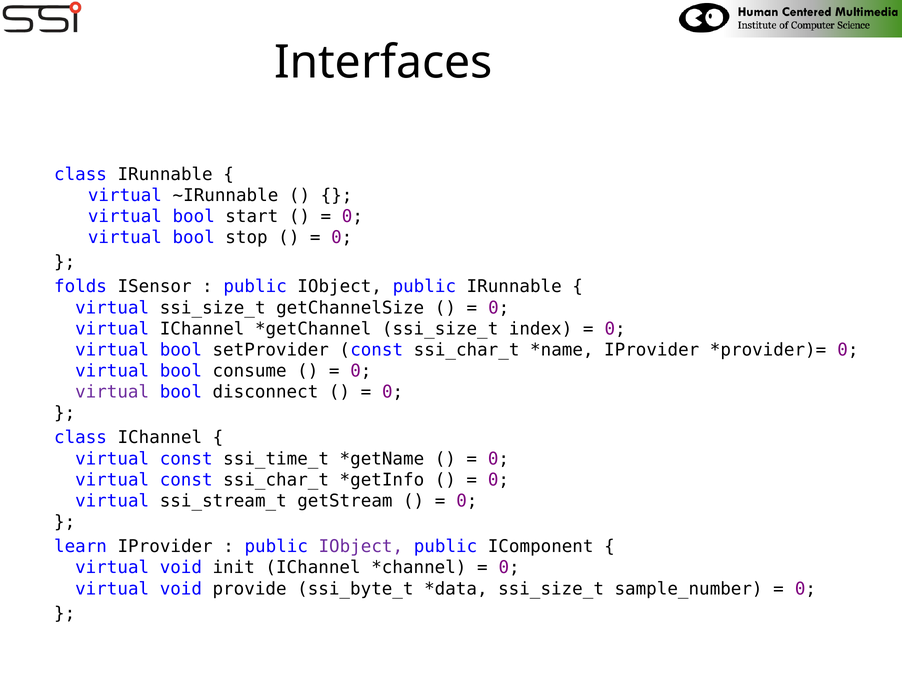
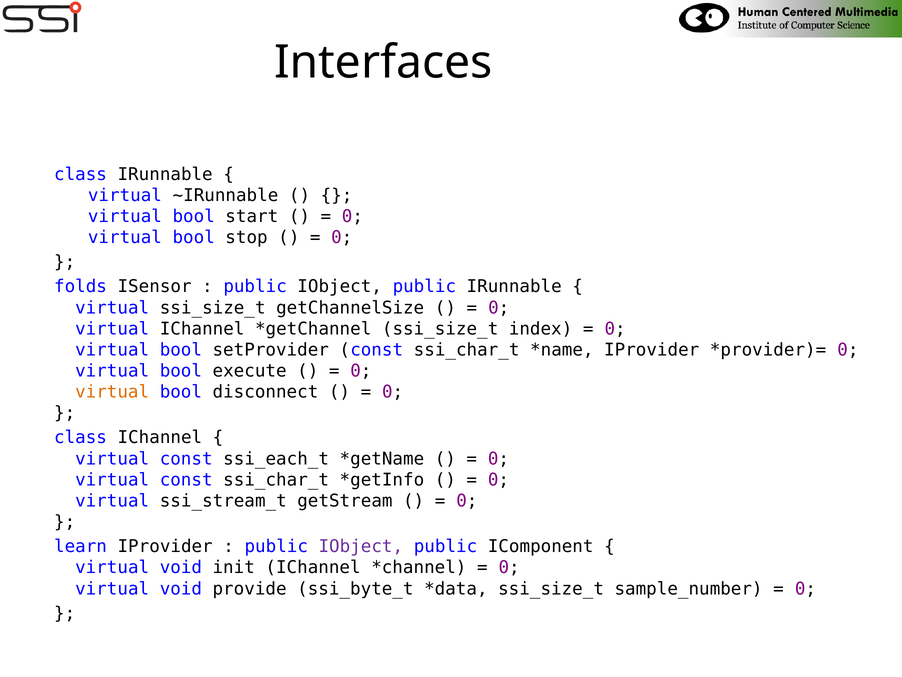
consume: consume -> execute (250, 371)
virtual colour: purple -> orange (112, 392)
ssi_time_t: ssi_time_t -> ssi_each_t (276, 458)
